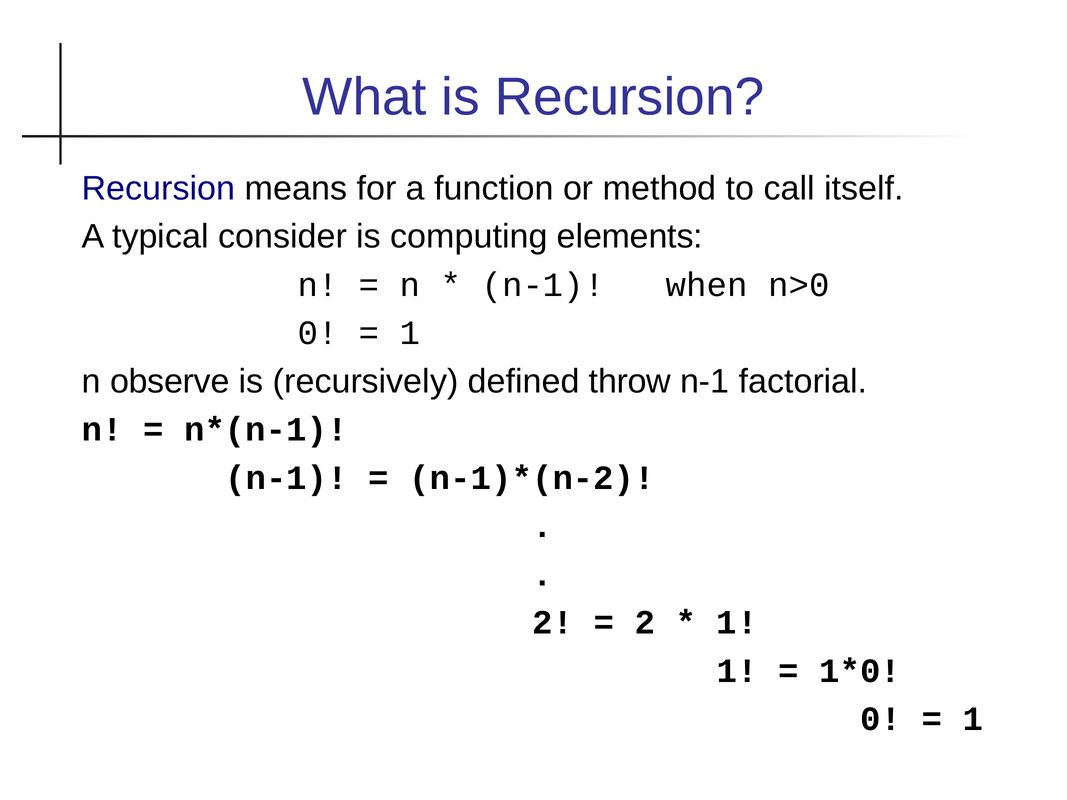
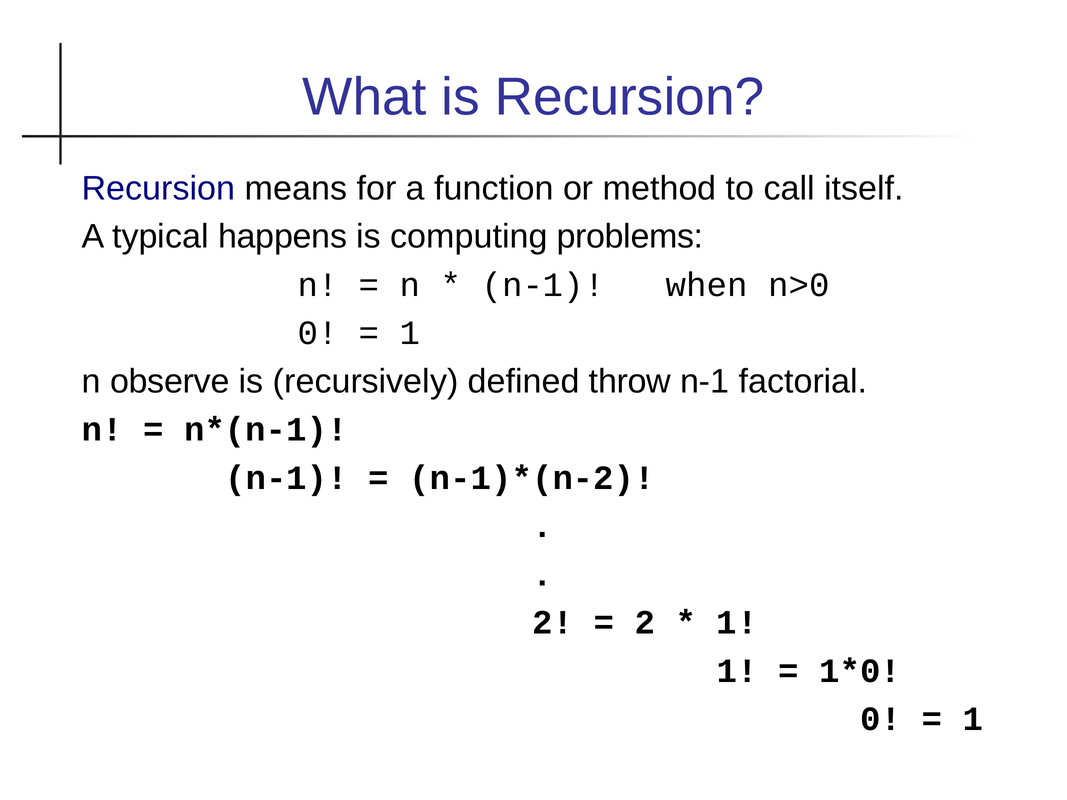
consider: consider -> happens (283, 237)
elements: elements -> problems (630, 237)
